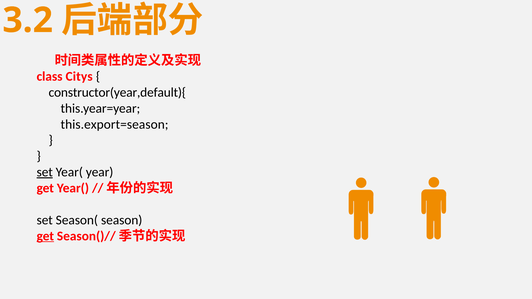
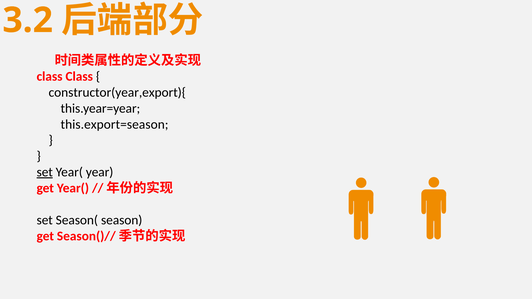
class Citys: Citys -> Class (79, 77)
constructor(year,default){: constructor(year,default){ -> constructor(year,export){ (117, 92)
get underline: present -> none (45, 236)
